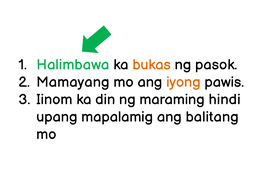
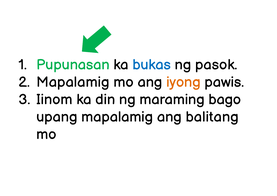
Halimbawa: Halimbawa -> Pupunasan (73, 65)
bukas colour: orange -> blue (152, 65)
Mamayang: Mamayang -> Mapalamig (73, 82)
hindi: hindi -> bago (225, 100)
